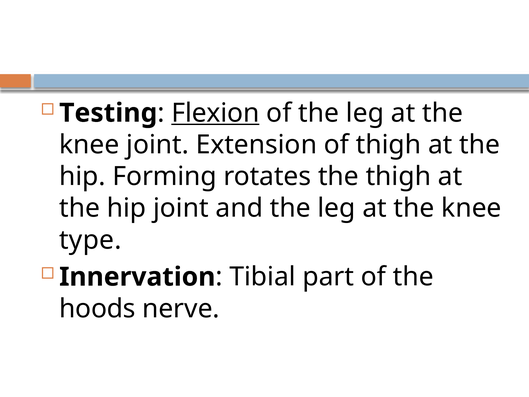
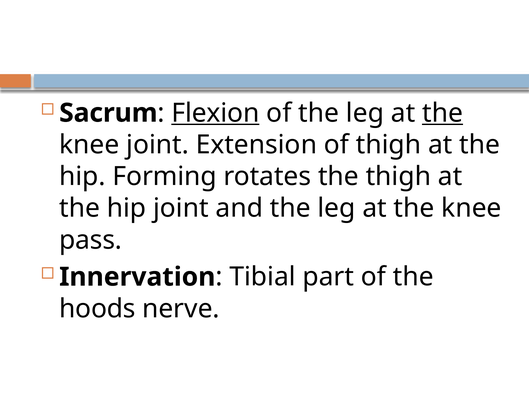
Testing: Testing -> Sacrum (108, 113)
the underline: none -> present (443, 113)
type: type -> pass (91, 240)
